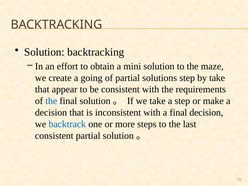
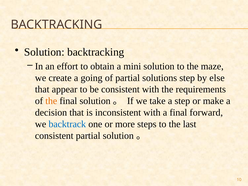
by take: take -> else (217, 78)
the colour: blue -> orange (51, 101)
final decision: decision -> forward (206, 113)
